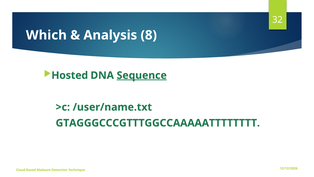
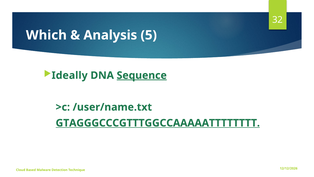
8: 8 -> 5 (149, 35)
Hosted: Hosted -> Ideally (70, 75)
GTAGGGCCCGTTTGGCCAAAAATTTTTTTT underline: none -> present (158, 123)
